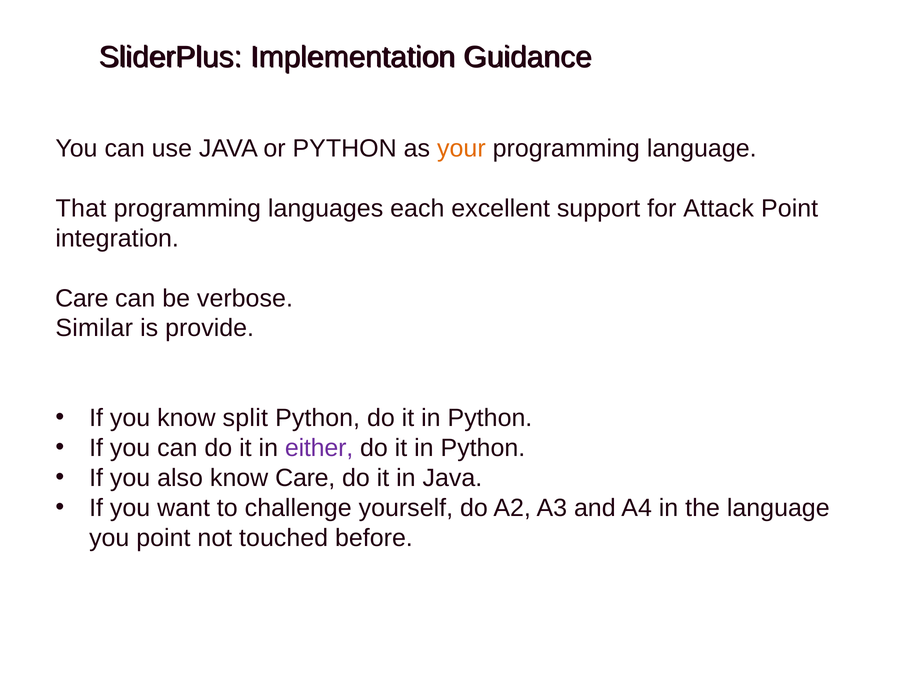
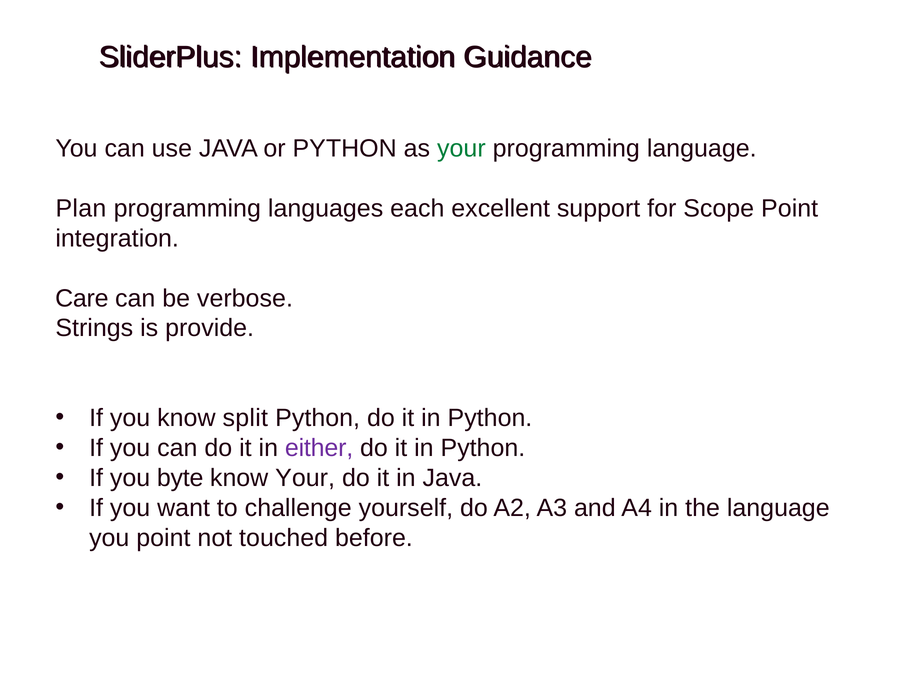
your colour: orange -> green (461, 148)
That: That -> Plan (81, 208)
Attack: Attack -> Scope (719, 208)
Similar: Similar -> Strings (94, 328)
also: also -> byte (180, 478)
know Care: Care -> Your (305, 478)
